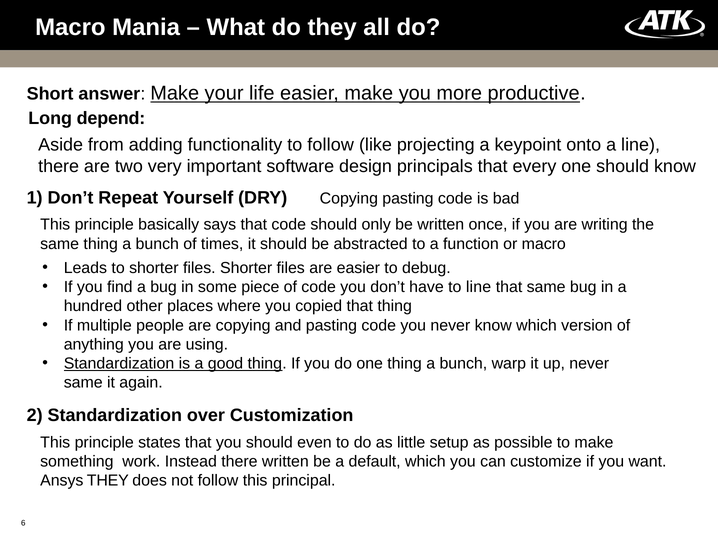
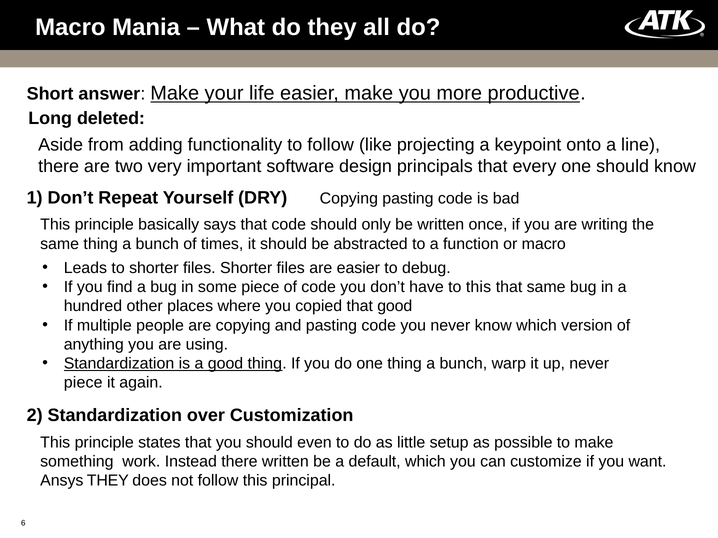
depend: depend -> deleted (111, 119)
to line: line -> this (479, 287)
that thing: thing -> good (395, 307)
same: same -> piece (83, 383)
